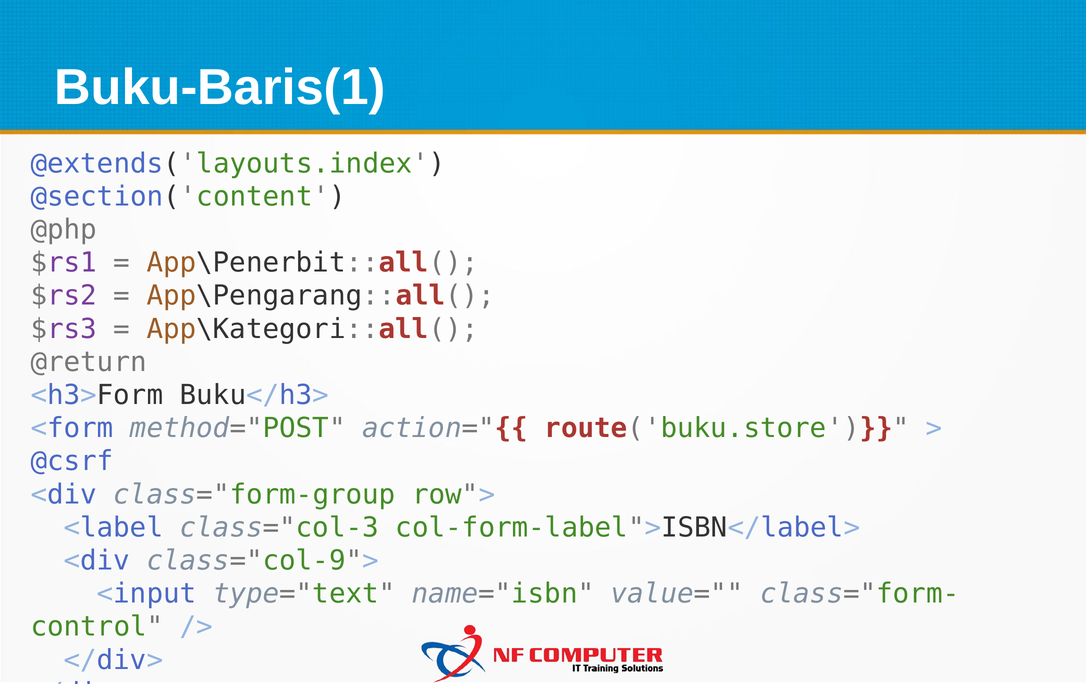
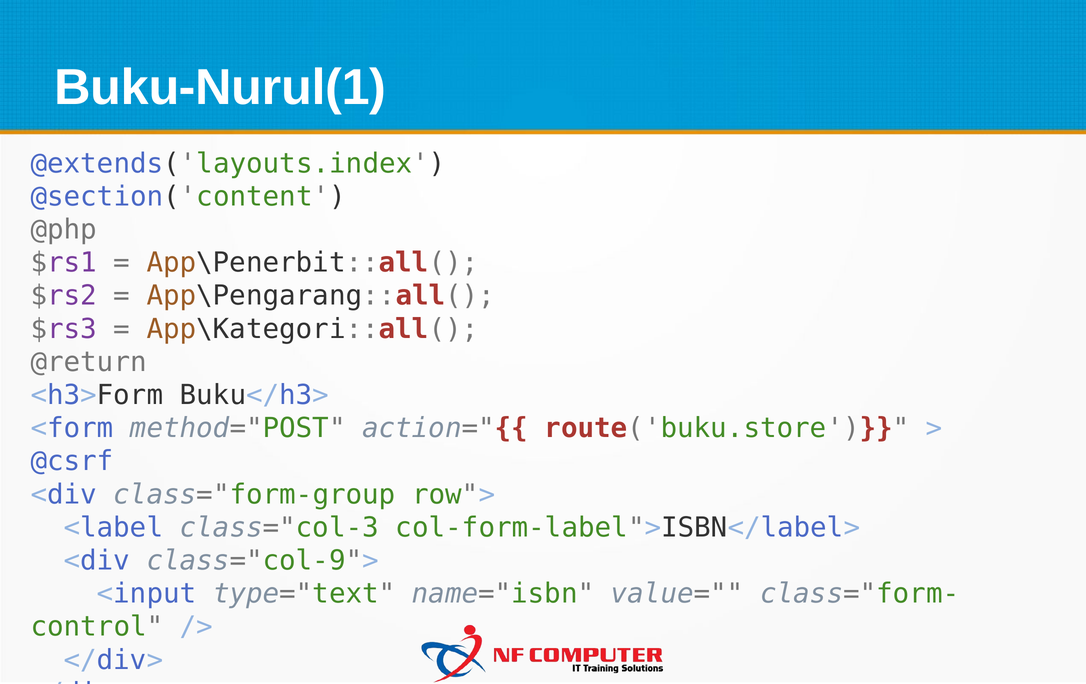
Buku-Baris(1: Buku-Baris(1 -> Buku-Nurul(1 (220, 87)
